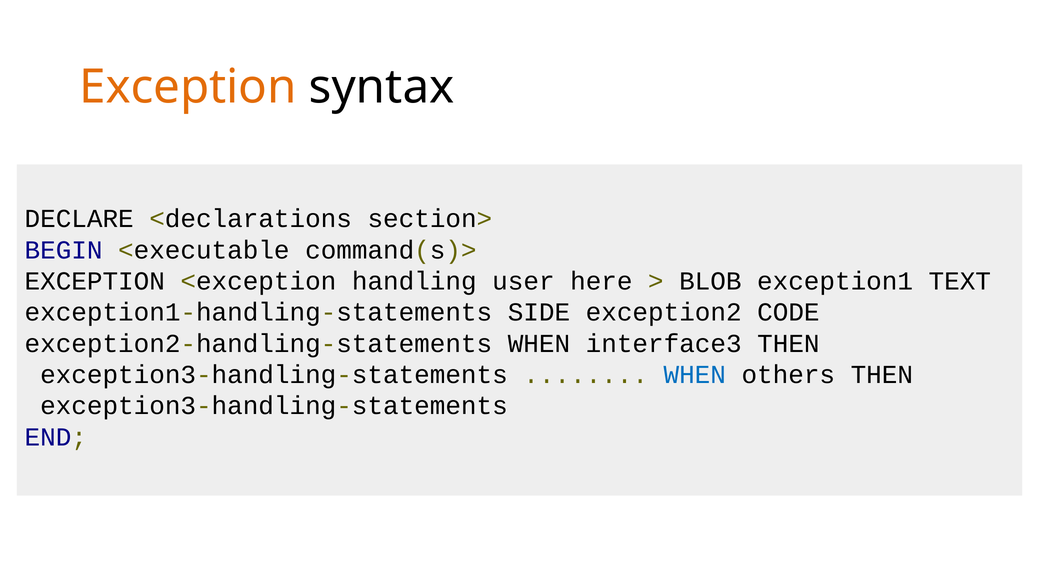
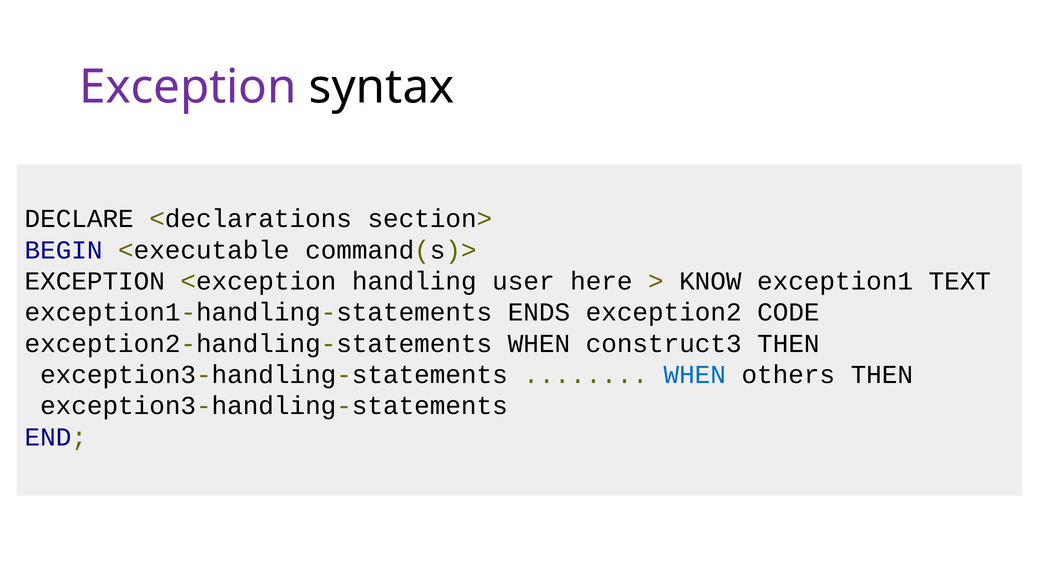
Exception colour: orange -> purple (188, 87)
BLOB: BLOB -> KNOW (710, 281)
SIDE: SIDE -> ENDS (539, 313)
interface3: interface3 -> construct3 (664, 344)
